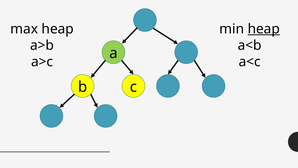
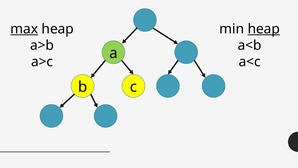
max underline: none -> present (24, 29)
